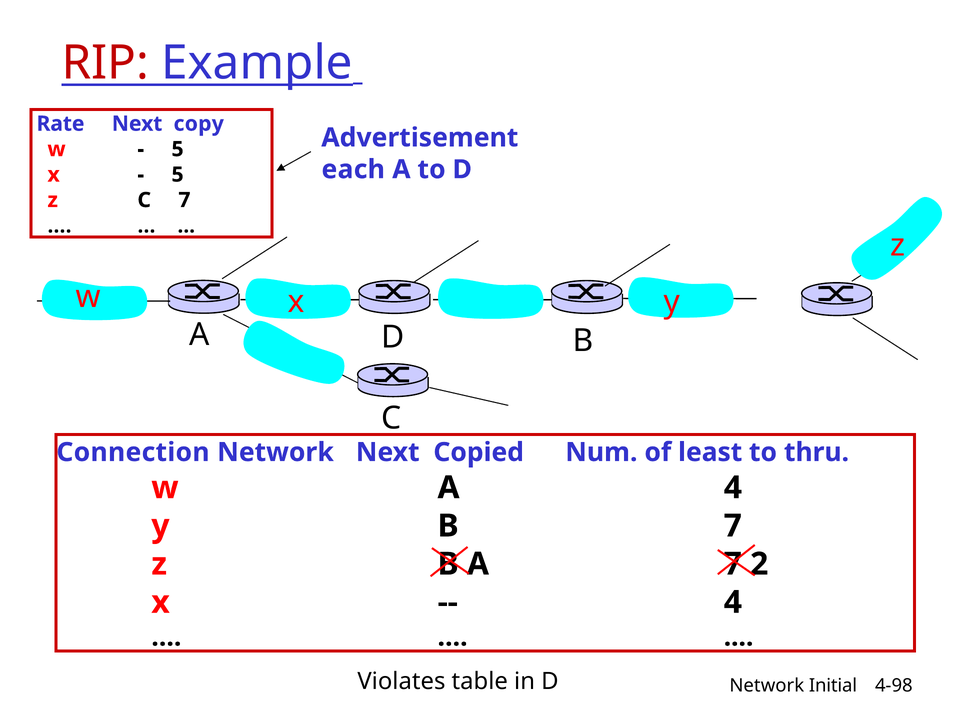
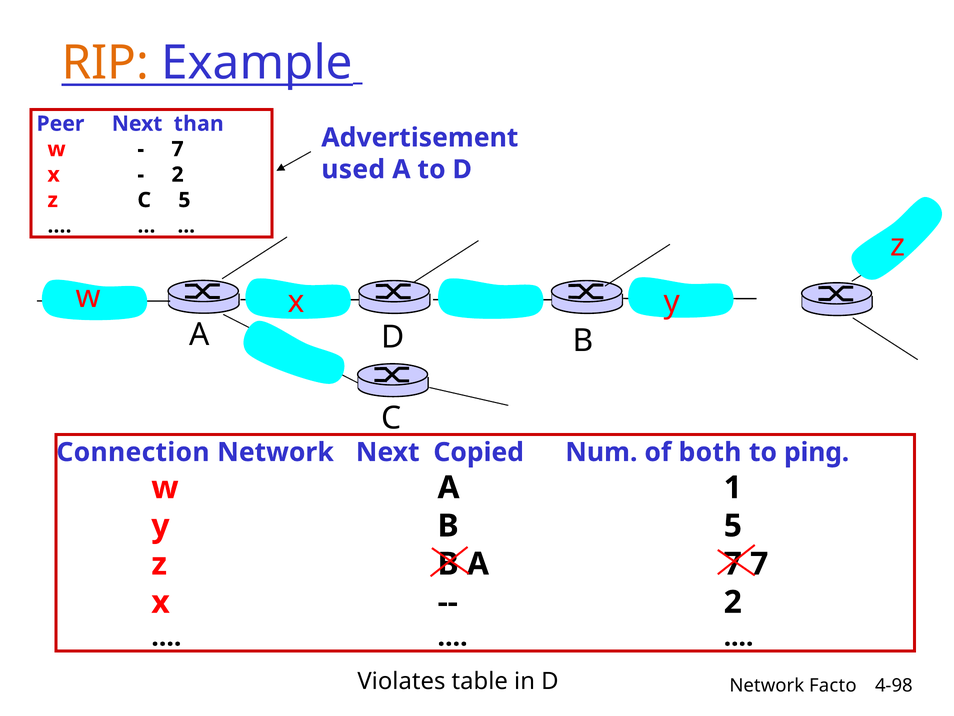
RIP colour: red -> orange (105, 63)
Rate: Rate -> Peer (60, 124)
copy: copy -> than (199, 124)
5: 5 -> 7 (178, 149)
each: each -> used (353, 169)
5: 5 -> 2 (178, 175)
C 7: 7 -> 5 (184, 200)
least: least -> both (710, 452)
thru: thru -> ping (817, 452)
A 4: 4 -> 1 (733, 487)
B 7: 7 -> 5 (733, 526)
7 2: 2 -> 7 (759, 564)
4: 4 -> 2 (733, 602)
Initial: Initial -> Facto (833, 685)
